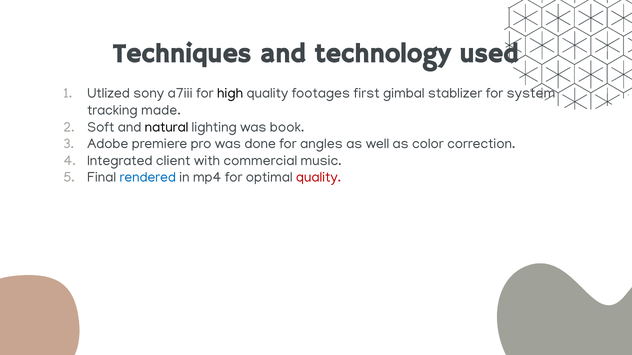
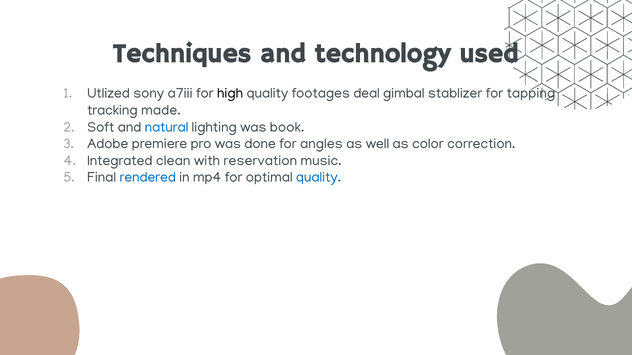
first: first -> deal (367, 93)
system: system -> tapping (531, 93)
natural colour: black -> blue (167, 127)
client: client -> clean (173, 161)
commercial: commercial -> reservation (260, 161)
quality colour: red -> blue (319, 178)
